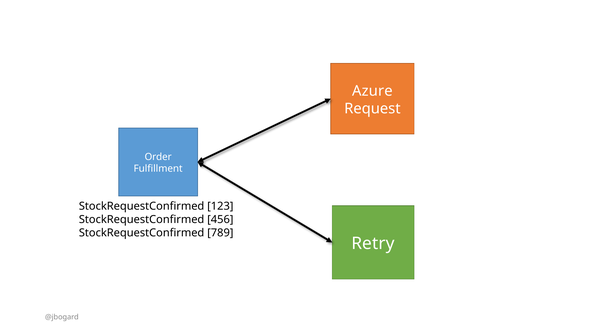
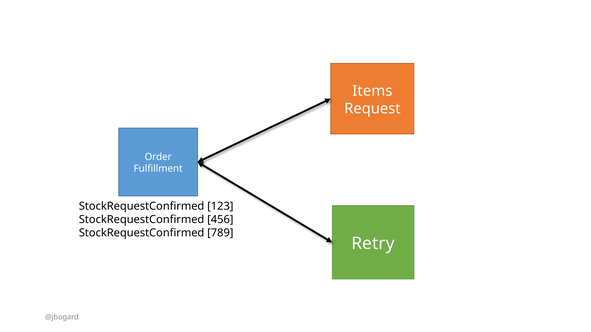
Azure: Azure -> Items (372, 91)
